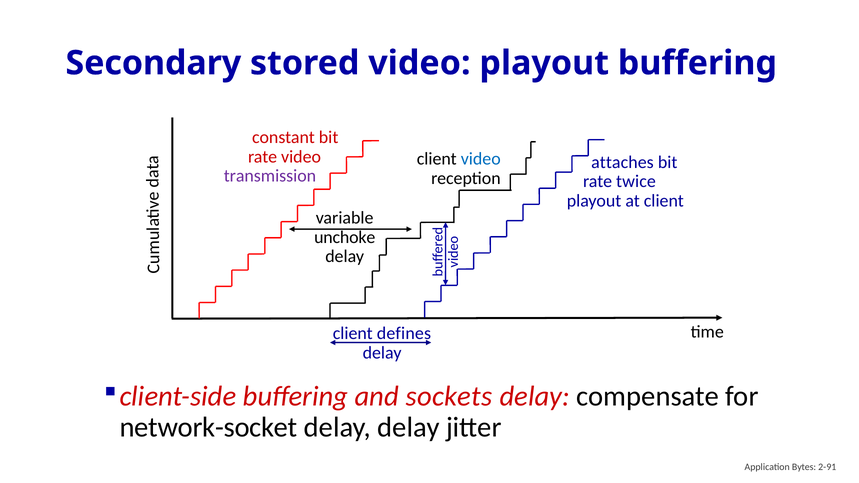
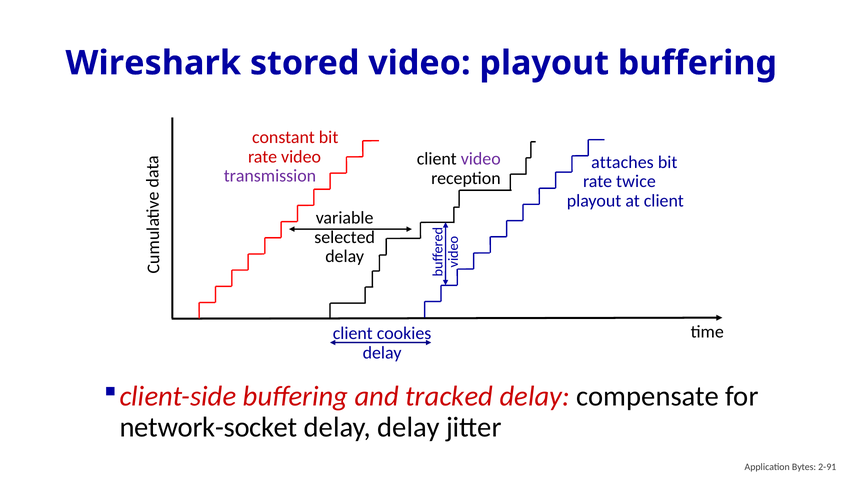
Secondary: Secondary -> Wireshark (153, 63)
video colour: blue -> purple (481, 159)
unchoke: unchoke -> selected (345, 237)
defines: defines -> cookies (404, 333)
sockets: sockets -> tracked (449, 397)
